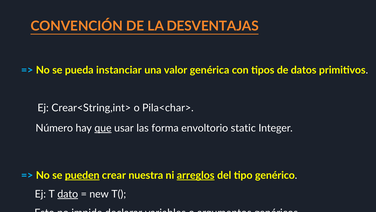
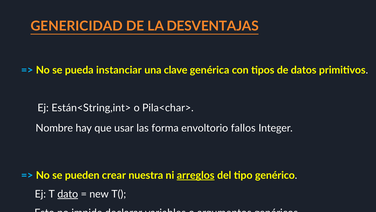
CONVENCIÓN: CONVENCIÓN -> GENERICIDAD (77, 26)
valor: valor -> clave (176, 70)
Crear<String,int>: Crear<String,int> -> Están<String,int> (91, 108)
Número: Número -> Nombre (54, 128)
que underline: present -> none (103, 128)
static: static -> fallos (243, 128)
pueden underline: present -> none (82, 175)
